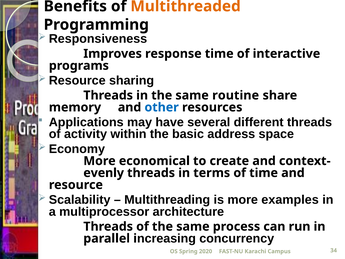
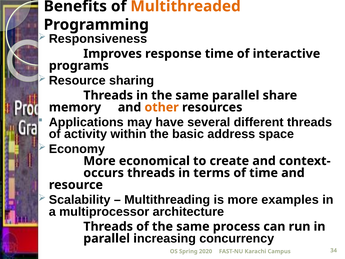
same routine: routine -> parallel (236, 95)
other colour: blue -> orange (162, 107)
evenly: evenly -> occurs (104, 173)
